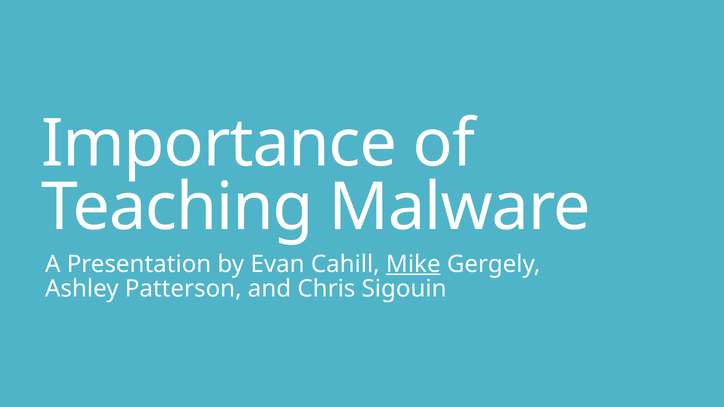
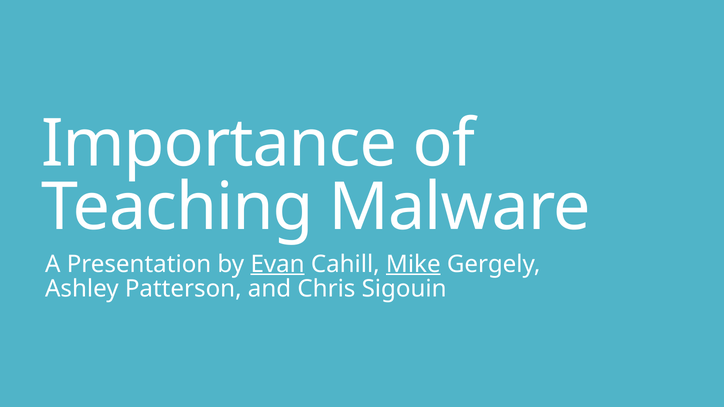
Evan underline: none -> present (278, 264)
